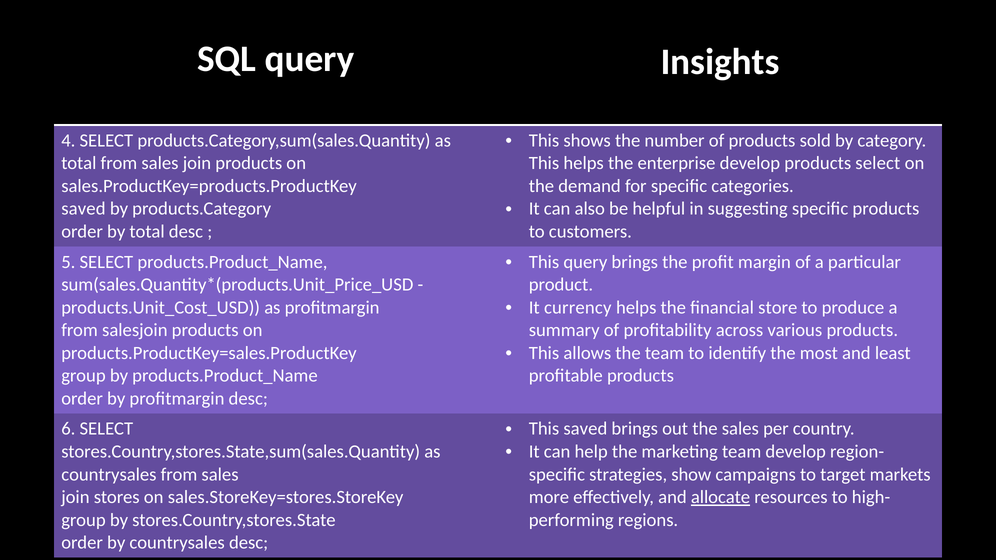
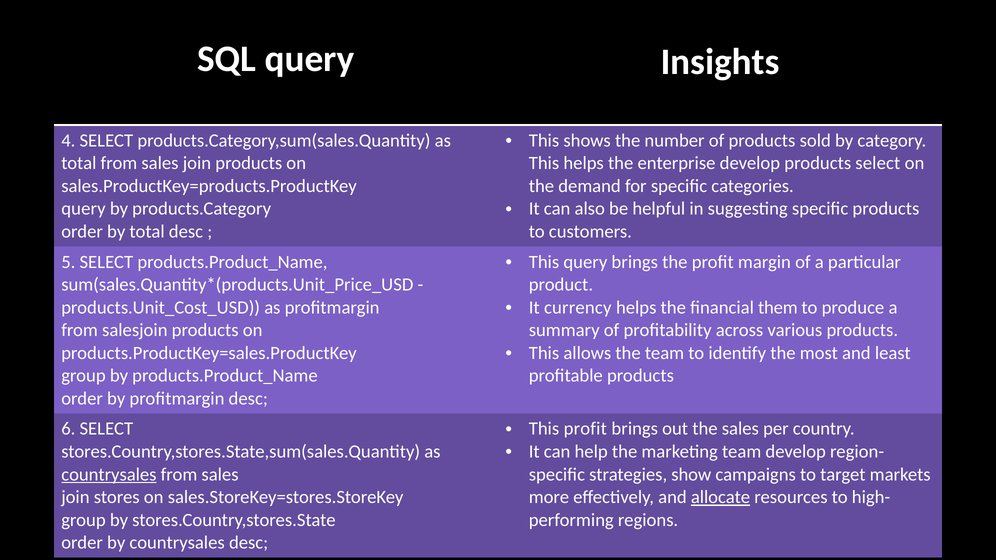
saved: saved -> query (83, 209)
store: store -> them (778, 308)
This saved: saved -> profit (585, 429)
countrysales underline: none -> present (109, 475)
